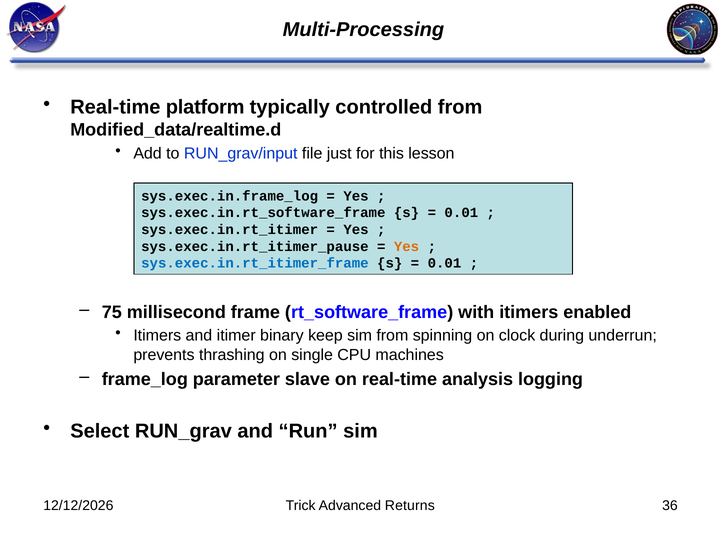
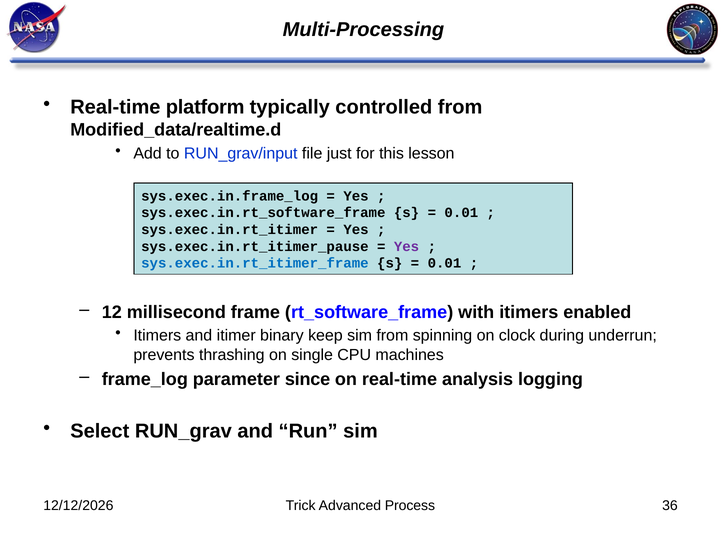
Yes colour: orange -> purple (407, 246)
75: 75 -> 12 (112, 312)
slave: slave -> since (308, 379)
Returns: Returns -> Process (410, 505)
